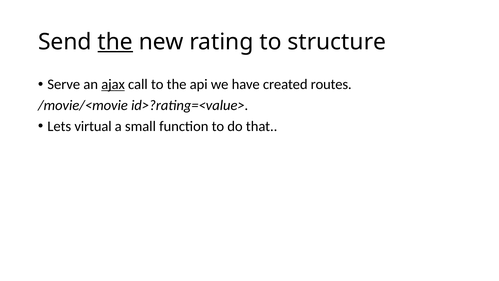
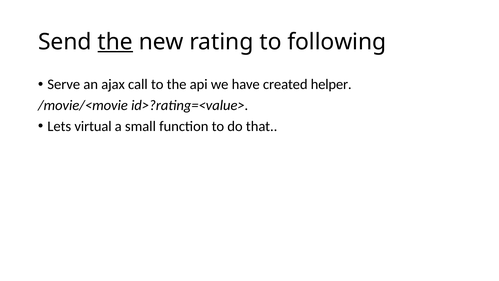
structure: structure -> following (337, 42)
ajax underline: present -> none (113, 84)
routes: routes -> helper (331, 84)
